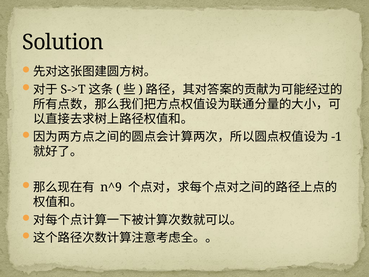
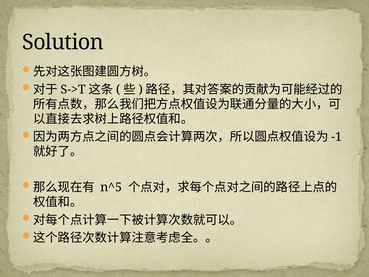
n^9: n^9 -> n^5 (111, 187)
